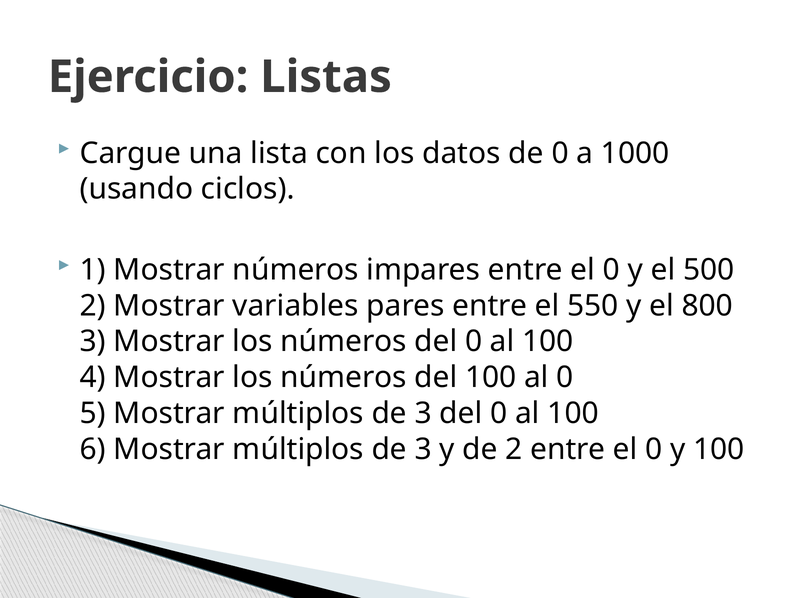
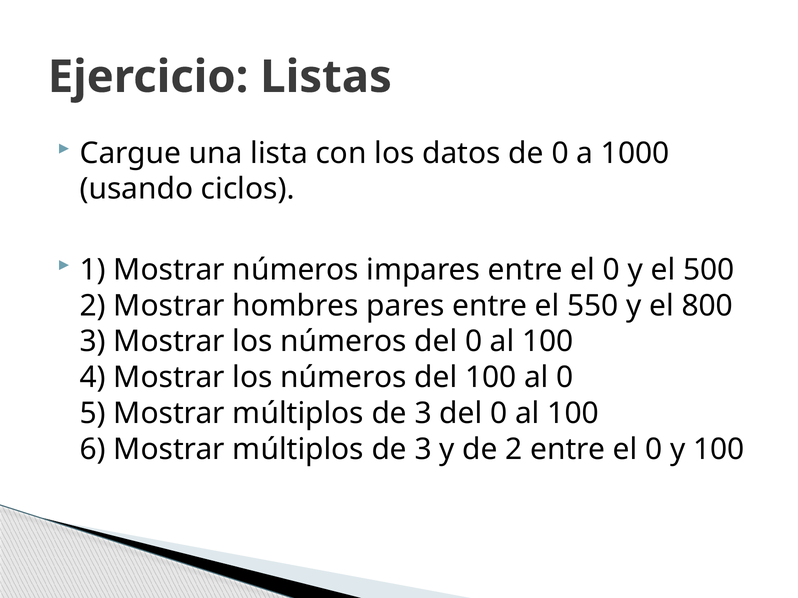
variables: variables -> hombres (296, 306)
